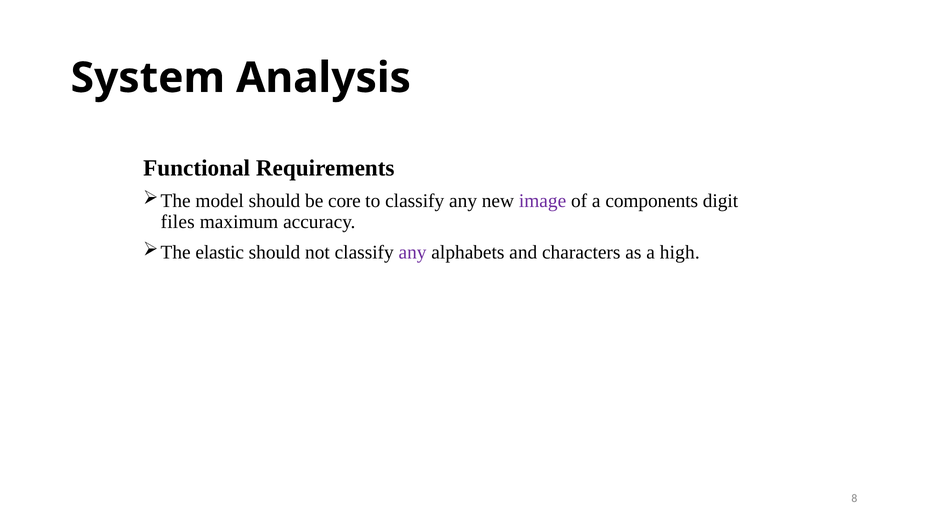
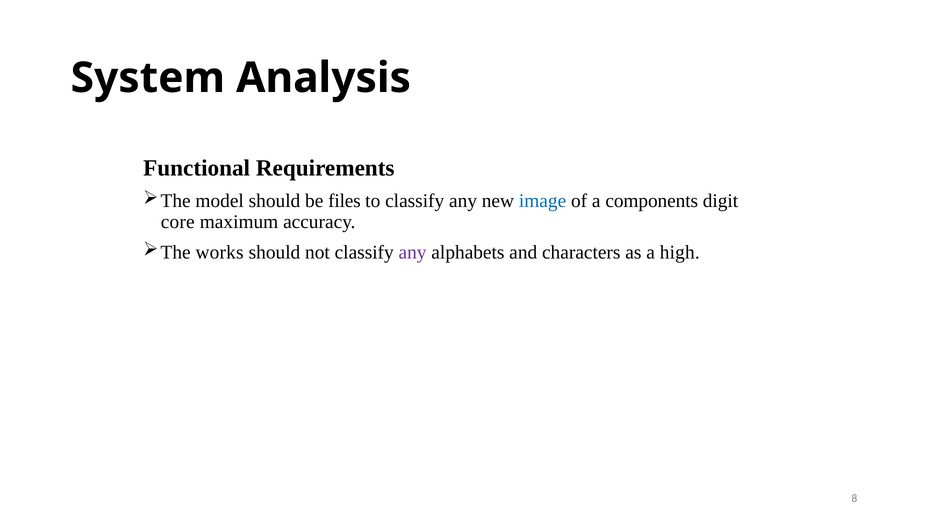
core: core -> files (344, 201)
image colour: purple -> blue (543, 201)
files: files -> core (178, 222)
elastic: elastic -> works (220, 252)
